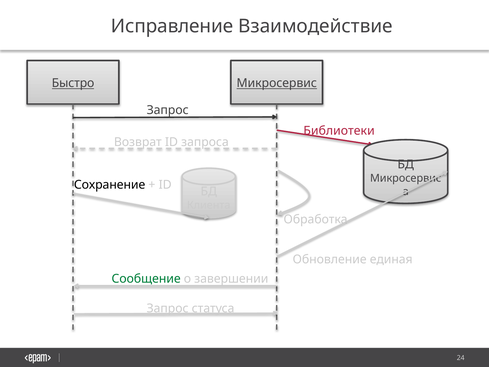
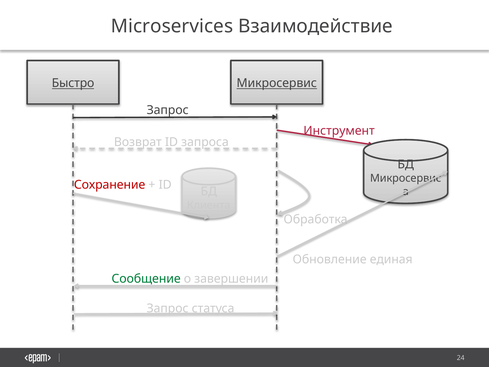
Исправление: Исправление -> Microservices (172, 26)
Библиотеки: Библиотеки -> Инструмент (339, 131)
Сохранение colour: black -> red (110, 185)
